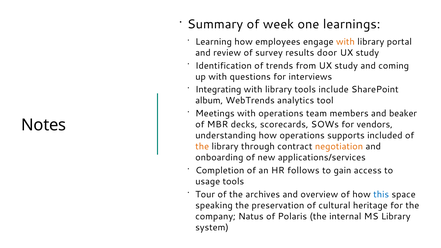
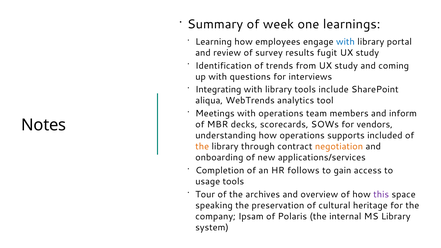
with colour: orange -> blue (345, 42)
door: door -> fugit (327, 53)
album: album -> aliqua (209, 101)
beaker: beaker -> inform (403, 113)
this colour: blue -> purple (381, 194)
Natus: Natus -> Ipsam (251, 216)
